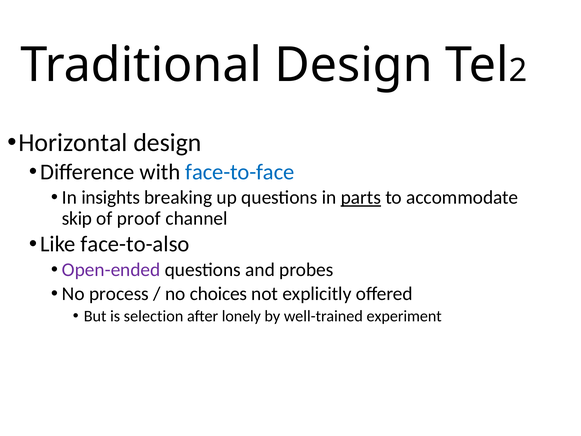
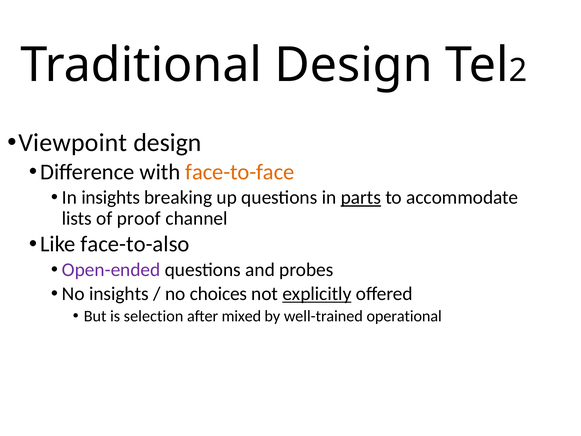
Horizontal: Horizontal -> Viewpoint (73, 143)
face-to-face colour: blue -> orange (240, 172)
skip: skip -> lists (77, 218)
No process: process -> insights (119, 294)
explicitly underline: none -> present (317, 294)
lonely: lonely -> mixed (241, 316)
experiment: experiment -> operational (404, 316)
